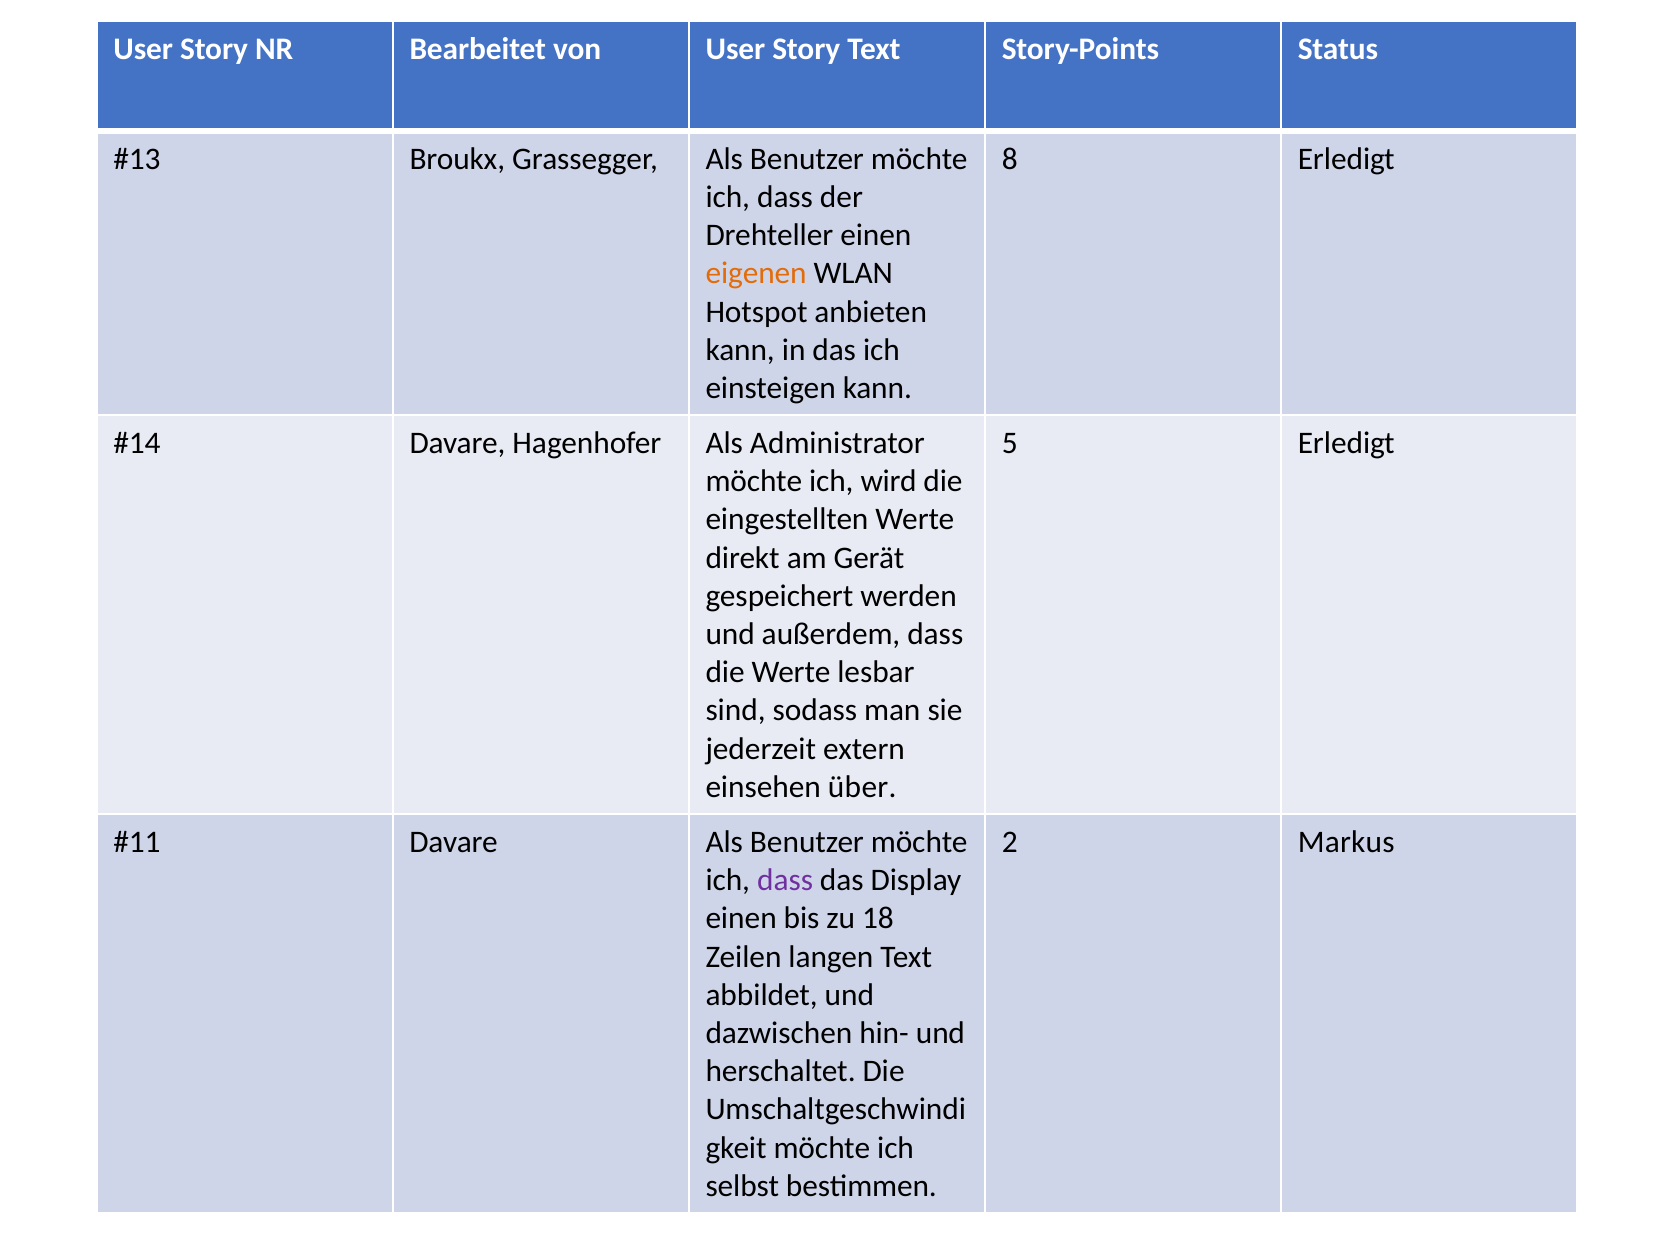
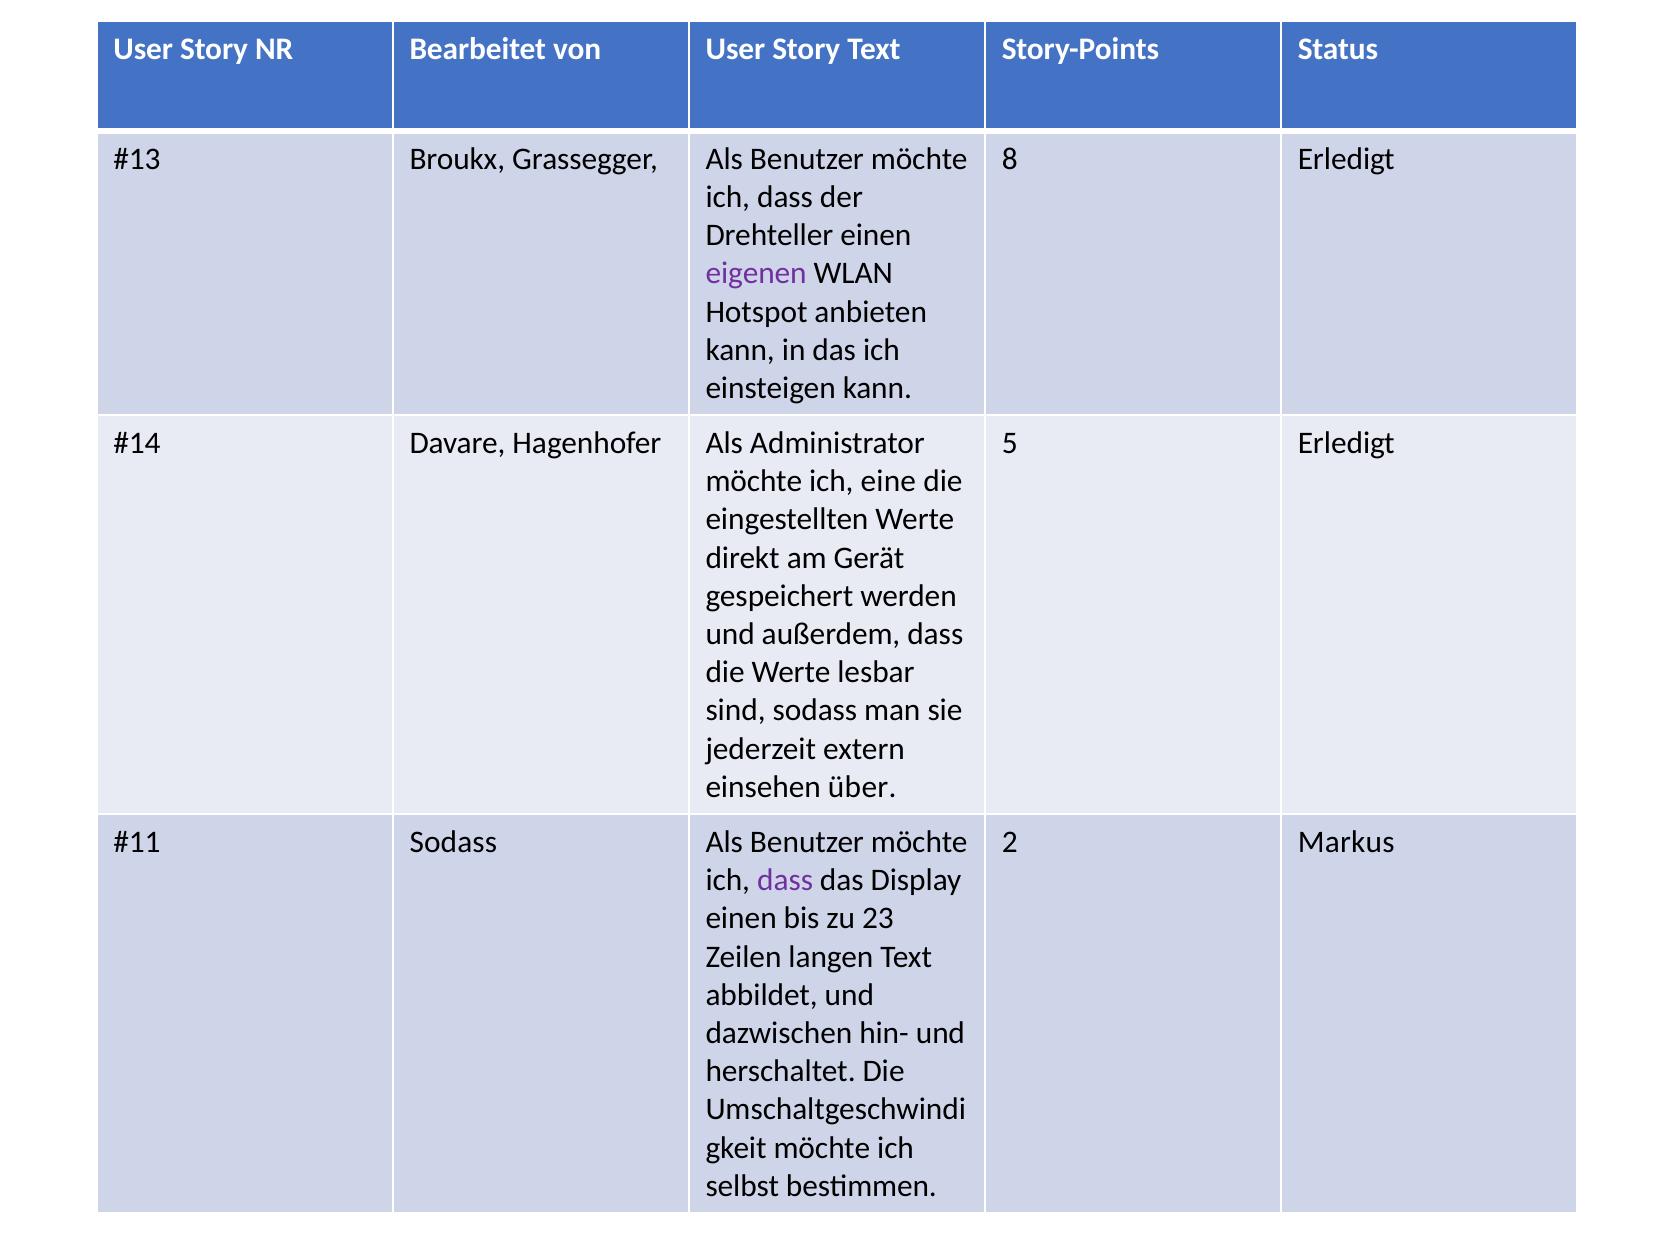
eigenen colour: orange -> purple (756, 274)
wird: wird -> eine (888, 482)
Davare: Davare -> Sodass (453, 842)
18: 18 -> 23 (878, 919)
